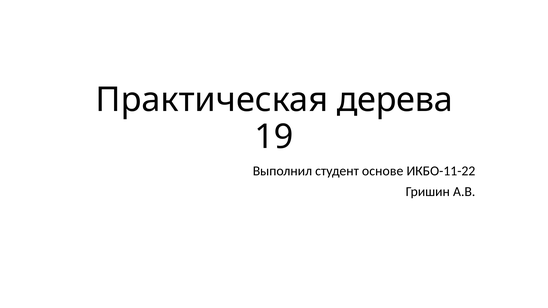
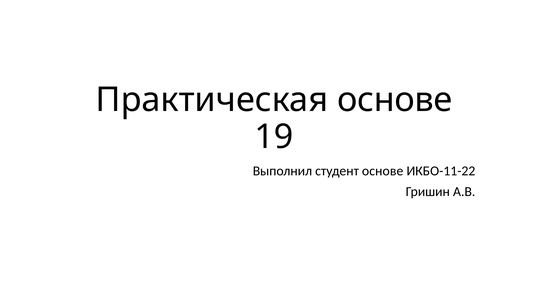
Практическая дерева: дерева -> основе (395, 100)
